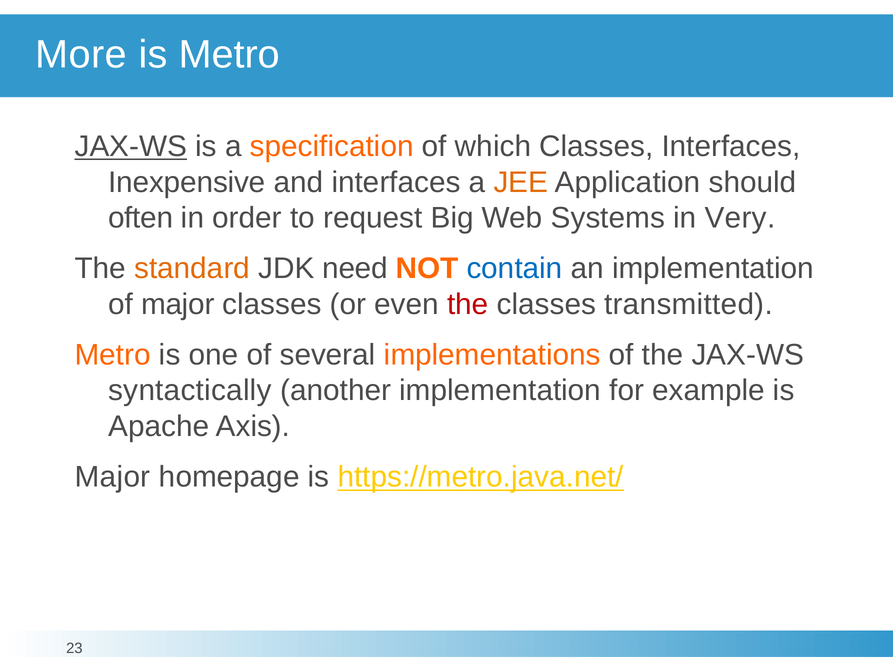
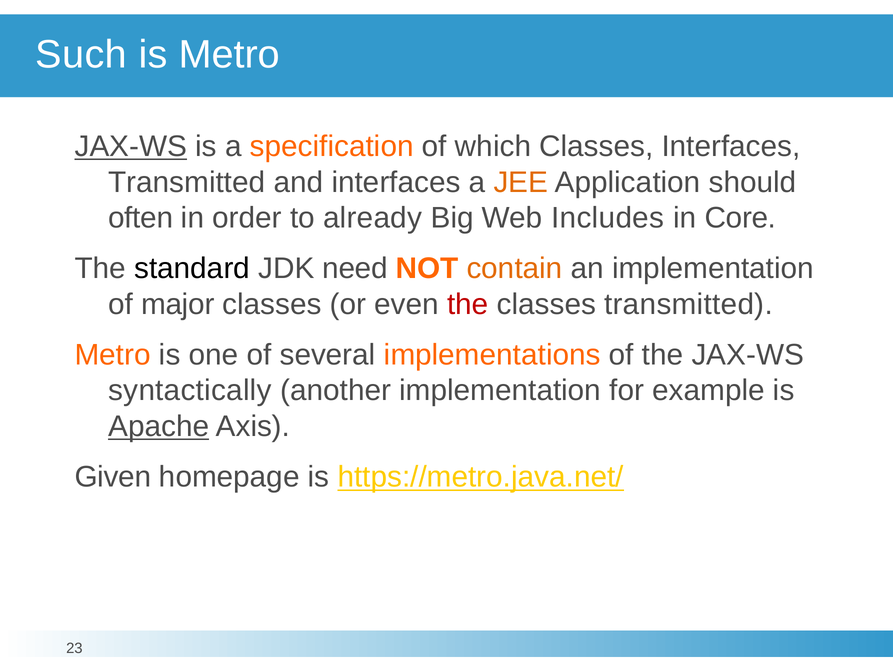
More: More -> Such (81, 55)
Inexpensive: Inexpensive -> Transmitted (187, 182)
request: request -> already (373, 218)
Systems: Systems -> Includes (608, 218)
Very: Very -> Core (740, 218)
standard colour: orange -> black (192, 268)
contain colour: blue -> orange (515, 268)
Apache underline: none -> present (159, 426)
Major: Major -> Given (113, 477)
